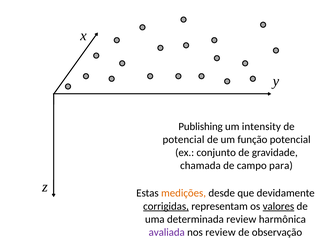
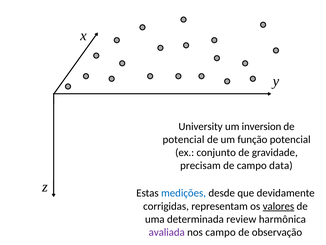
Publishing: Publishing -> University (201, 126)
intensity: intensity -> inversion (261, 126)
chamada: chamada -> precisam (200, 165)
para: para -> data (281, 165)
medições colour: orange -> blue (184, 193)
corrigidas underline: present -> none (166, 206)
nos review: review -> campo (220, 232)
